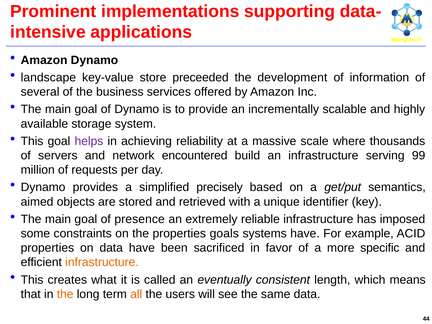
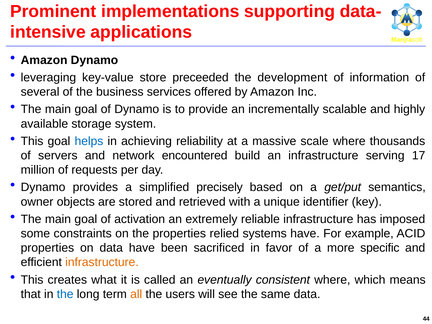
landscape: landscape -> leveraging (48, 78)
helps colour: purple -> blue (89, 141)
99: 99 -> 17 (419, 156)
aimed: aimed -> owner (37, 202)
presence: presence -> activation (140, 219)
goals: goals -> relied (224, 234)
consistent length: length -> where (332, 280)
the colour: orange -> blue (65, 294)
